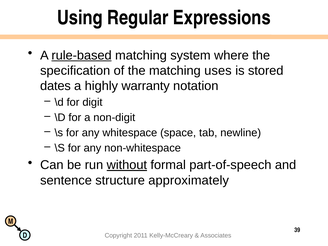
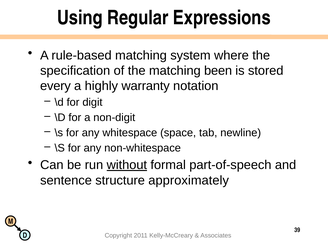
rule-based underline: present -> none (82, 55)
uses: uses -> been (218, 71)
dates: dates -> every (55, 86)
